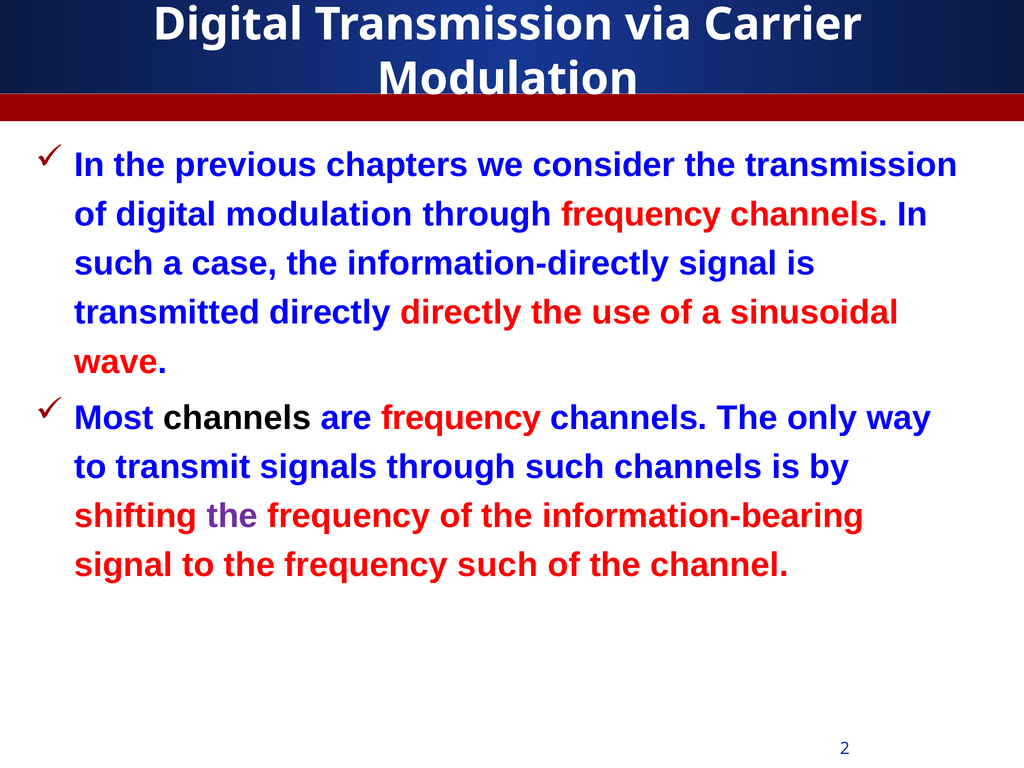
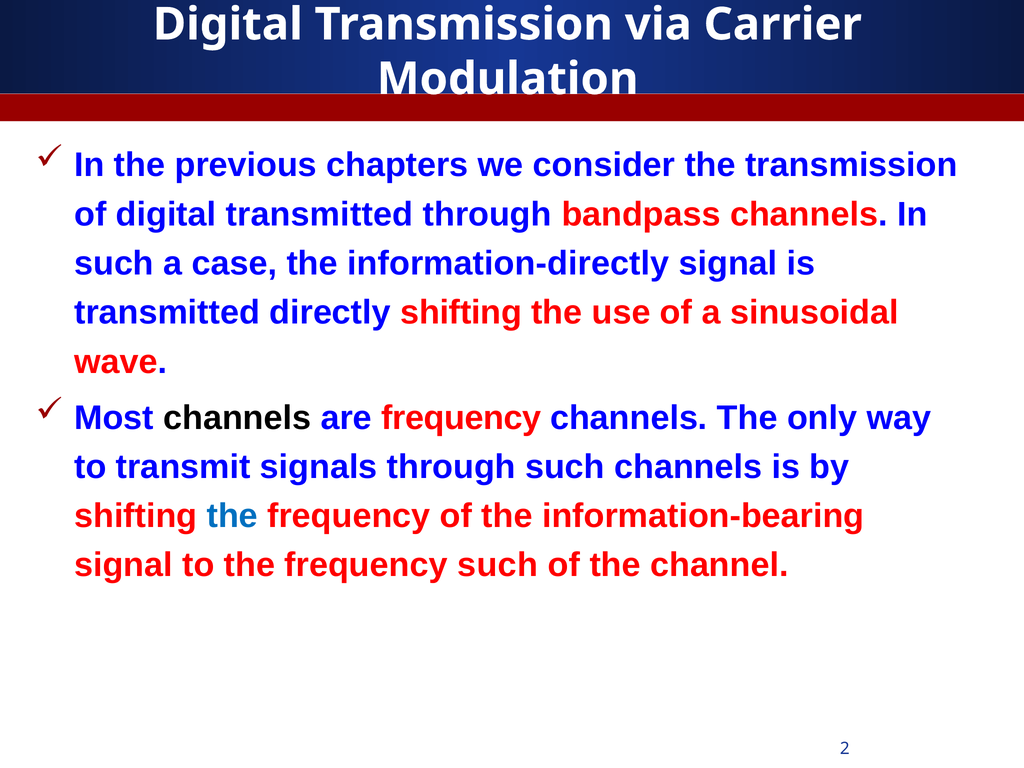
digital modulation: modulation -> transmitted (319, 214)
through frequency: frequency -> bandpass (641, 214)
directly directly: directly -> shifting (461, 313)
the colour: purple -> blue (232, 516)
